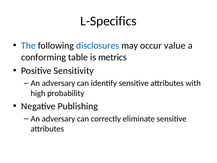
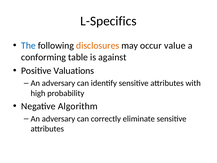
disclosures colour: blue -> orange (98, 46)
metrics: metrics -> against (112, 57)
Sensitivity: Sensitivity -> Valuations (74, 71)
Publishing: Publishing -> Algorithm (78, 106)
